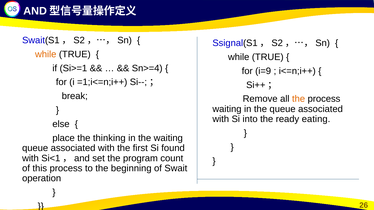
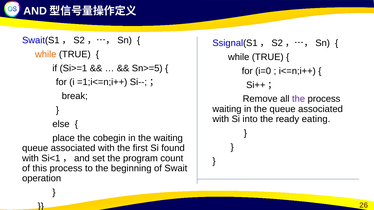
Sn>=4: Sn>=4 -> Sn>=5 (147, 68)
i=9: i=9 -> i=0 (263, 71)
the colour: orange -> purple (299, 99)
thinking: thinking -> cobegin (109, 138)
